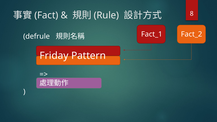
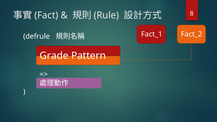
Friday: Friday -> Grade (54, 56)
